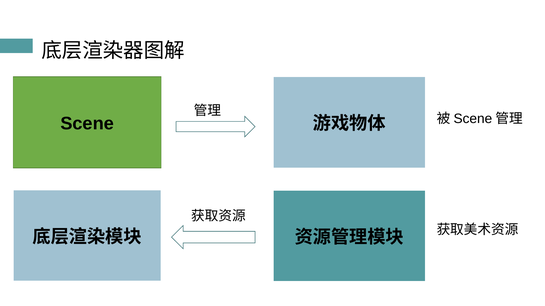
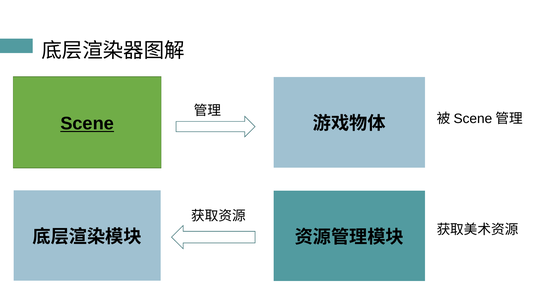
Scene underline: none -> present (87, 124)
